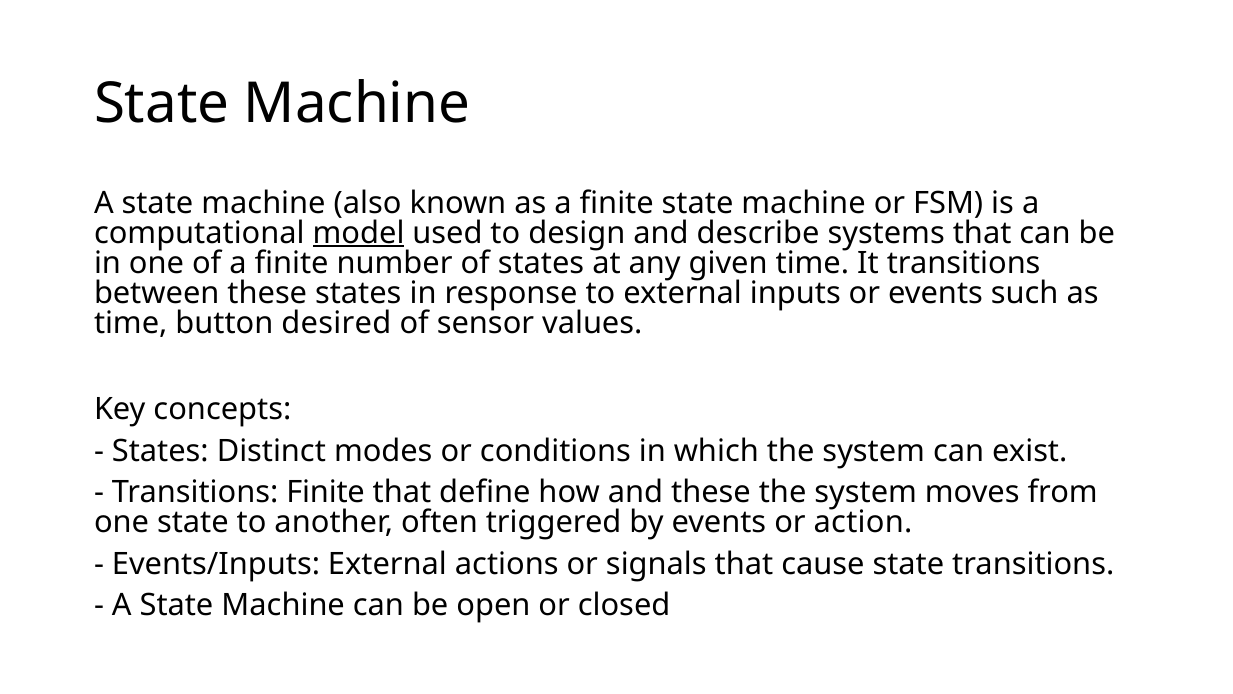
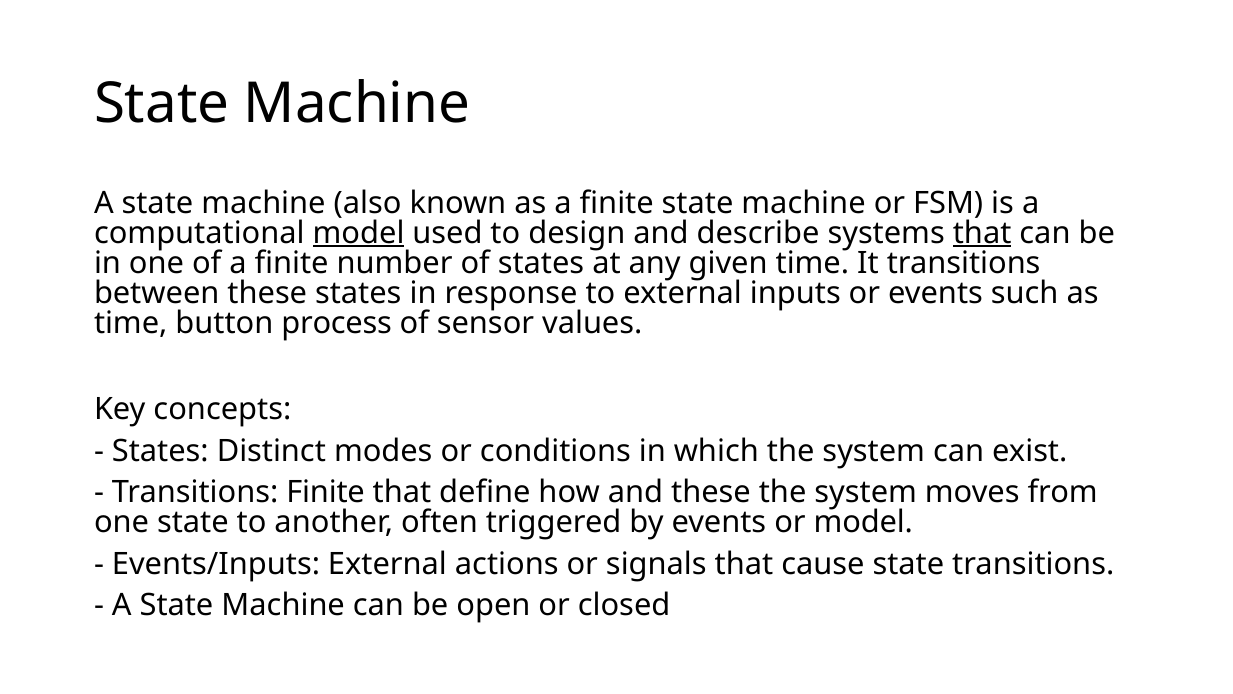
that underline: none -> present (982, 233)
desired: desired -> process (337, 323)
or action: action -> model (863, 522)
